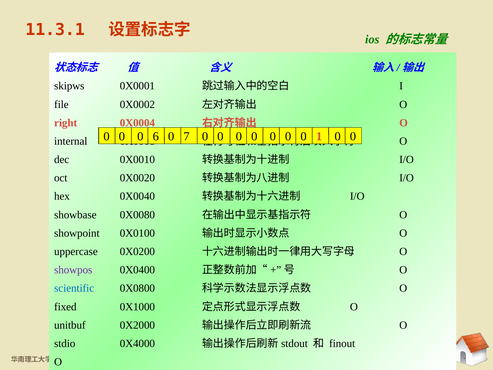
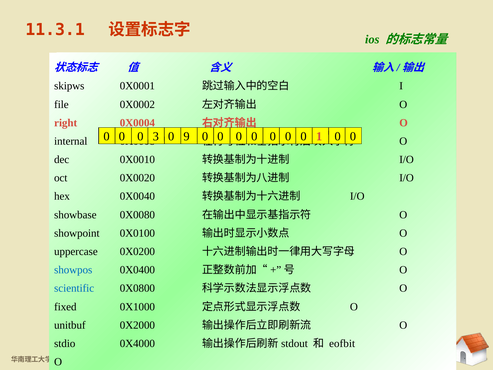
6: 6 -> 3 (156, 136)
7: 7 -> 9 (187, 136)
showpos colour: purple -> blue (73, 270)
finout: finout -> eofbit (342, 343)
